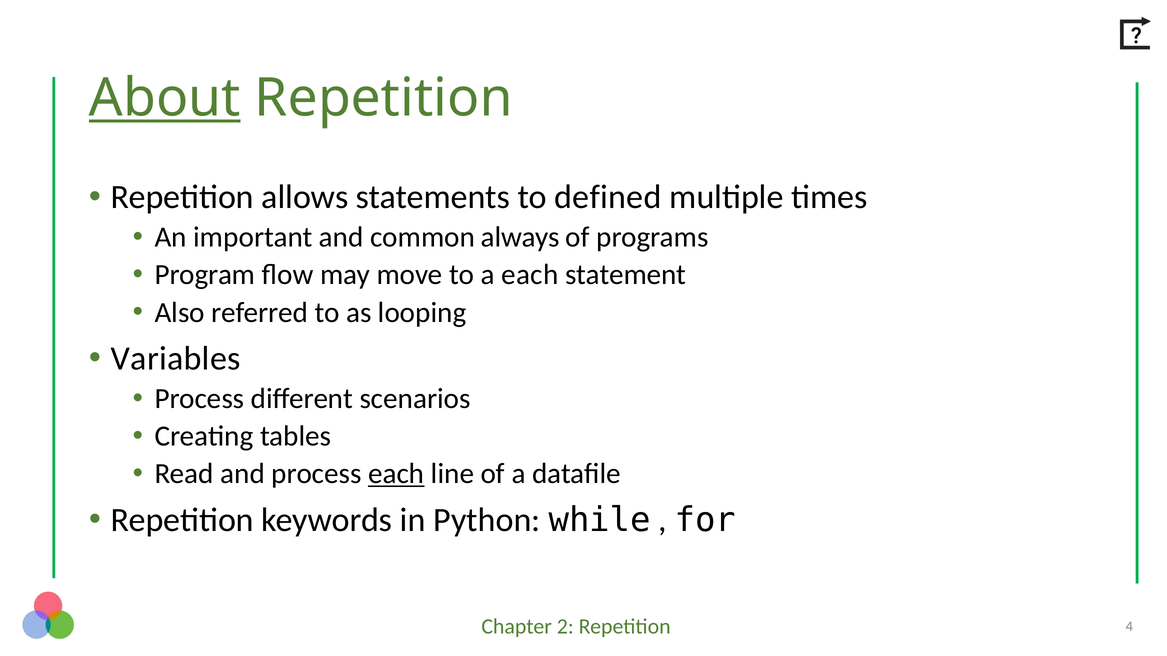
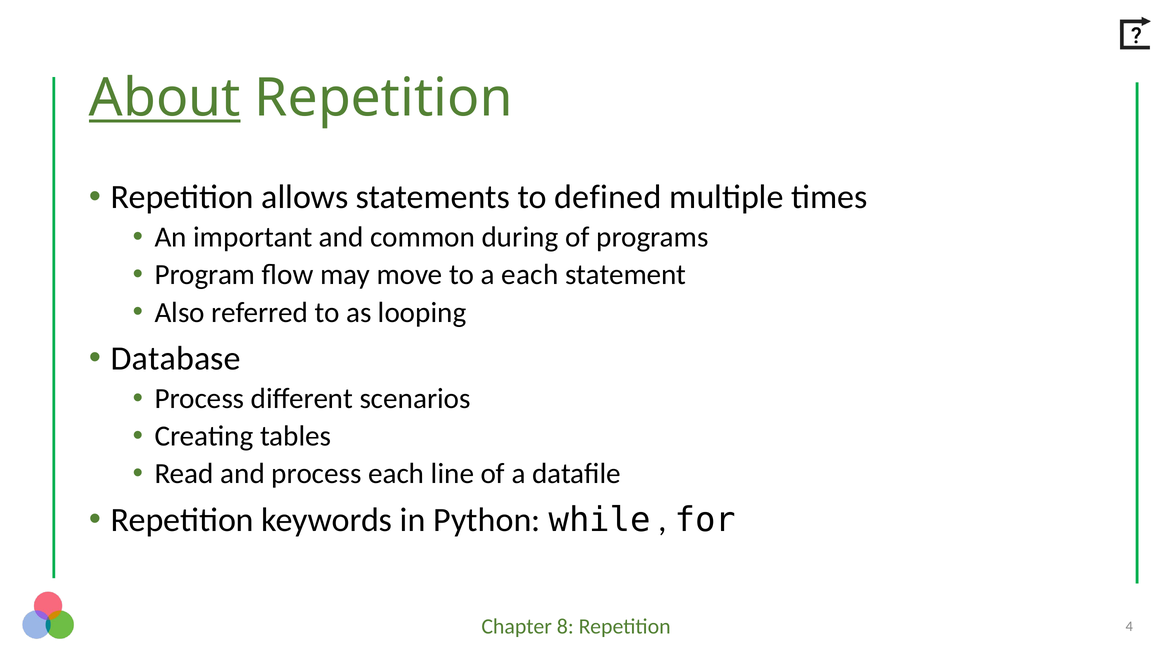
always: always -> during (520, 237)
Variables: Variables -> Database (176, 359)
each underline: present -> none (396, 474)
2: 2 -> 8 (565, 627)
